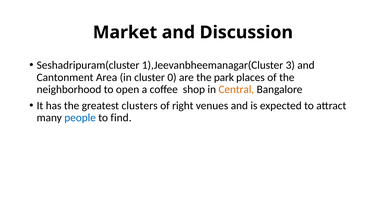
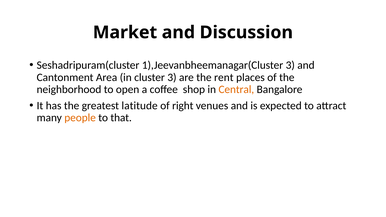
cluster 0: 0 -> 3 (172, 77)
park: park -> rent (224, 77)
clusters: clusters -> latitude (140, 106)
people colour: blue -> orange (80, 118)
find: find -> that (121, 118)
